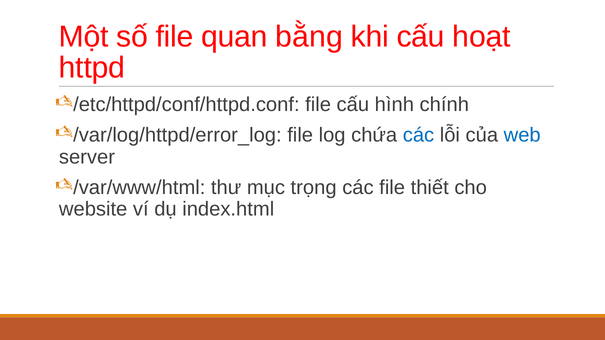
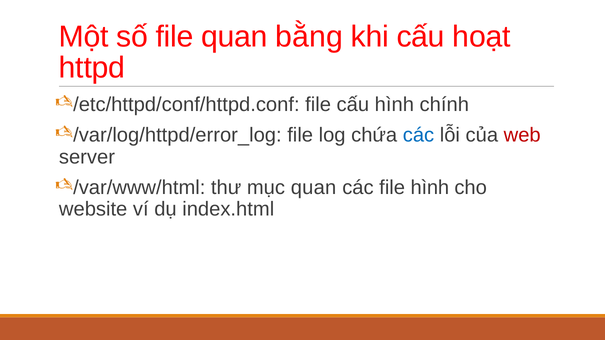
web colour: blue -> red (522, 135)
mục trọng: trọng -> quan (314, 188)
file thiết: thiết -> hình (430, 188)
